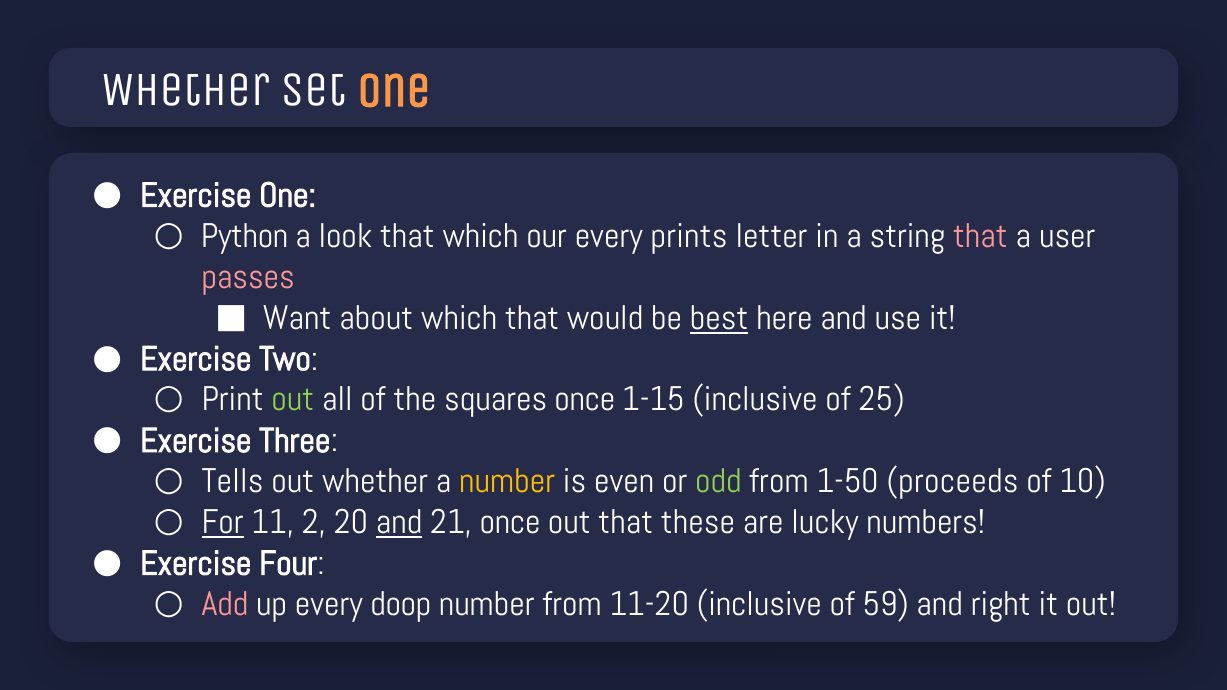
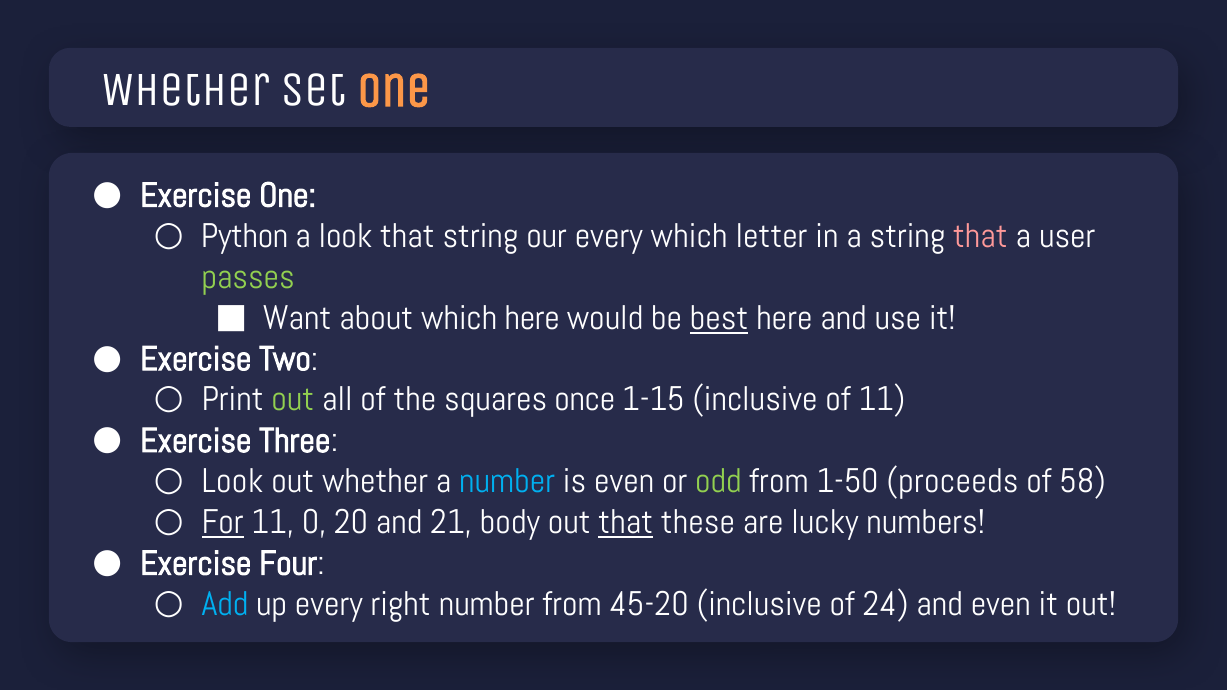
that which: which -> string (480, 236)
every prints: prints -> which (689, 236)
passes colour: pink -> light green (248, 277)
which that: that -> here (532, 318)
of 25: 25 -> 11 (882, 400)
Tells: Tells -> Look (232, 482)
number colour: yellow -> light blue (507, 482)
10: 10 -> 58 (1083, 482)
2: 2 -> 0 (314, 523)
and underline: present -> none (399, 523)
21 once: once -> body (510, 523)
that underline: none -> present (626, 523)
Add colour: pink -> light blue (225, 604)
doop: doop -> right (401, 604)
11-20: 11-20 -> 45-20 (649, 604)
59: 59 -> 24 (886, 604)
and right: right -> even (1001, 604)
